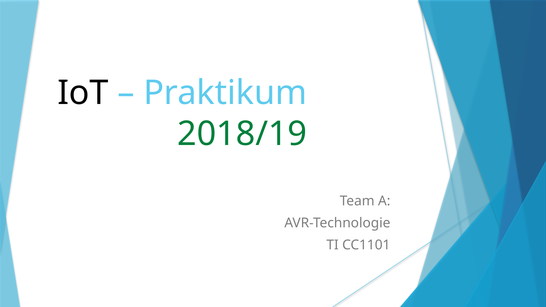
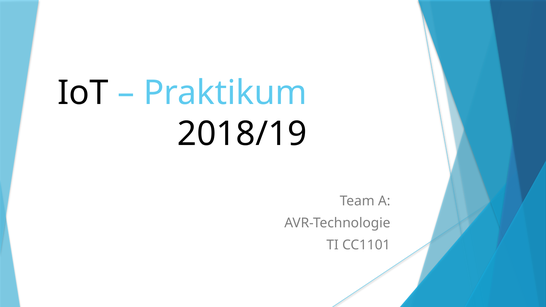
2018/19 colour: green -> black (242, 134)
